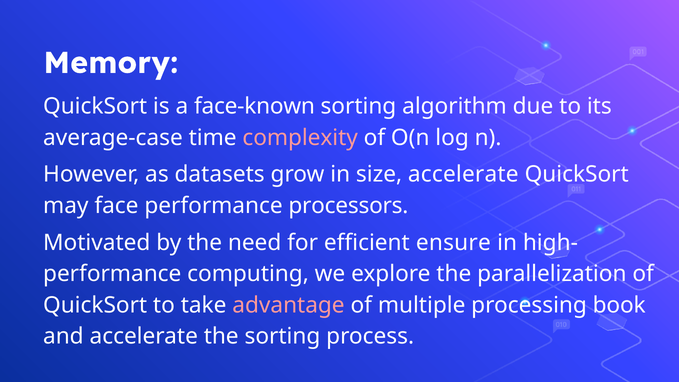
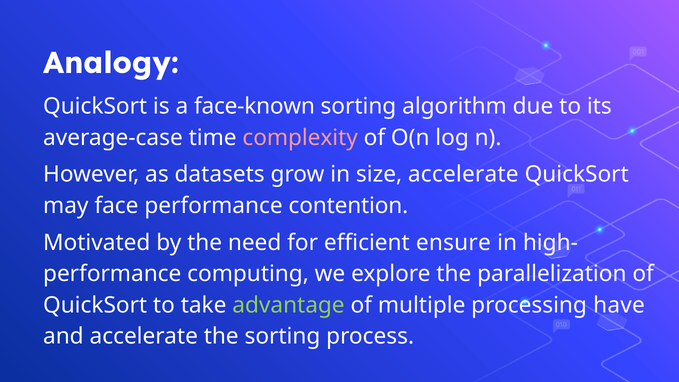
Memory: Memory -> Analogy (111, 63)
processors: processors -> contention (348, 206)
advantage colour: pink -> light green (288, 305)
book: book -> have (619, 305)
